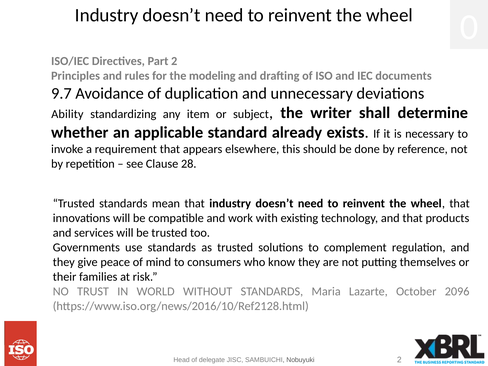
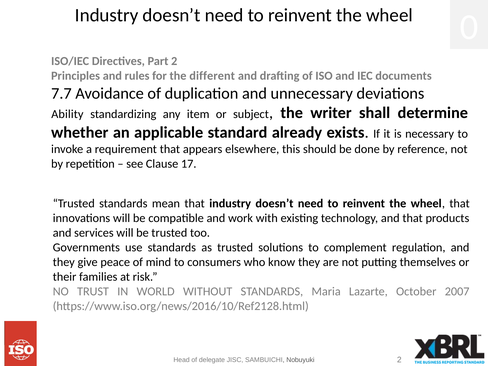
modeling: modeling -> different (212, 76)
9.7: 9.7 -> 7.7 (61, 93)
28: 28 -> 17 (189, 164)
2096: 2096 -> 2007 (457, 291)
